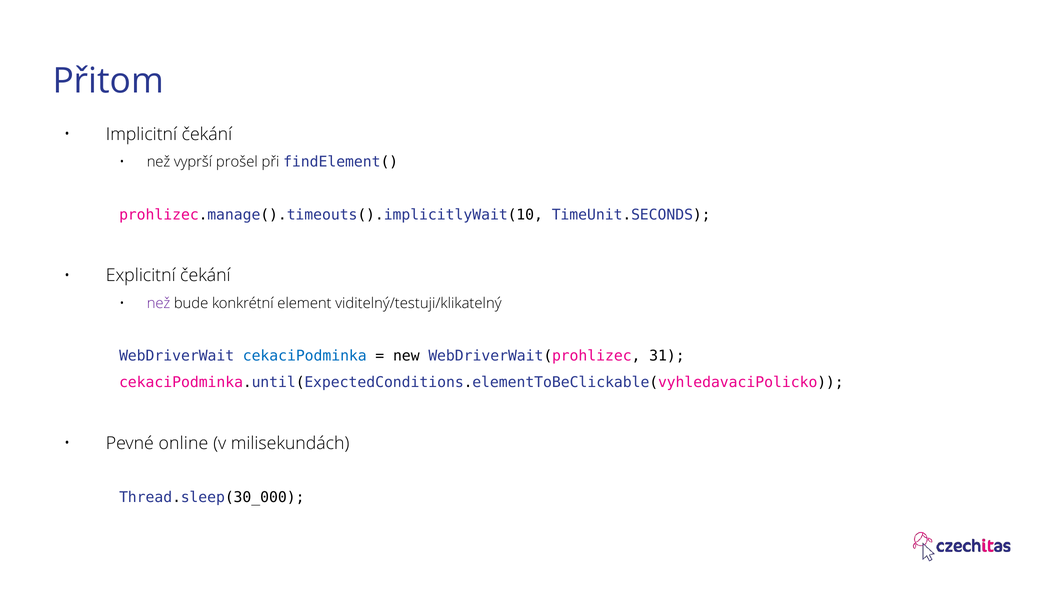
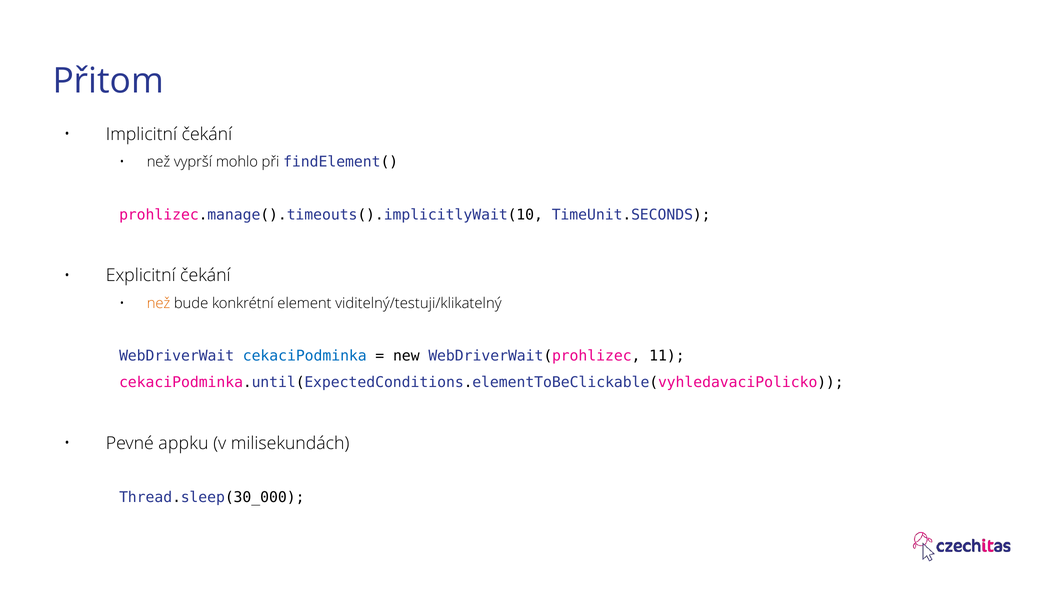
prošel: prošel -> mohlo (237, 162)
než colour: purple -> orange (159, 303)
31: 31 -> 11 (667, 356)
online: online -> appku (183, 443)
